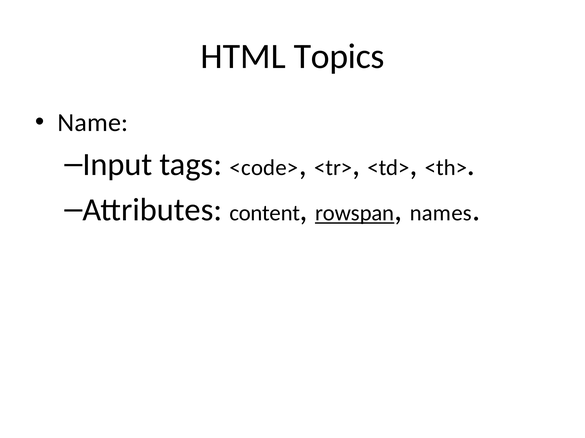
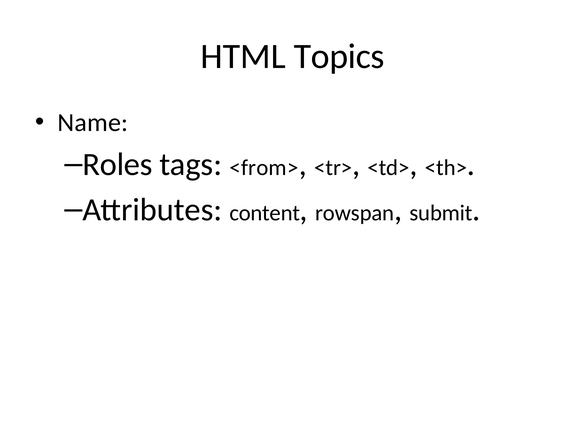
Input: Input -> Roles (118, 165)
<code>: <code> -> <from> (264, 168)
rowspan underline: present -> none (355, 213)
names: names -> submit (441, 213)
